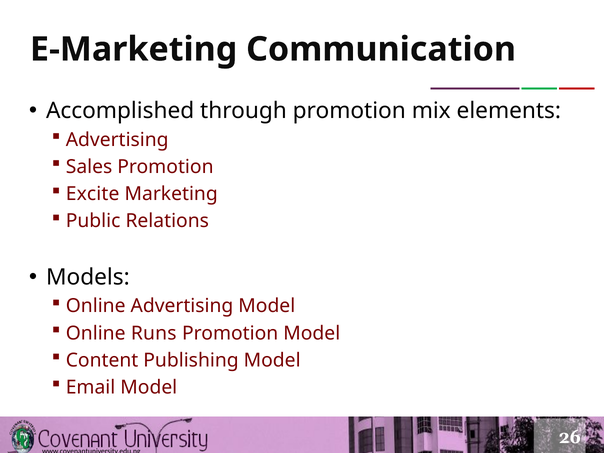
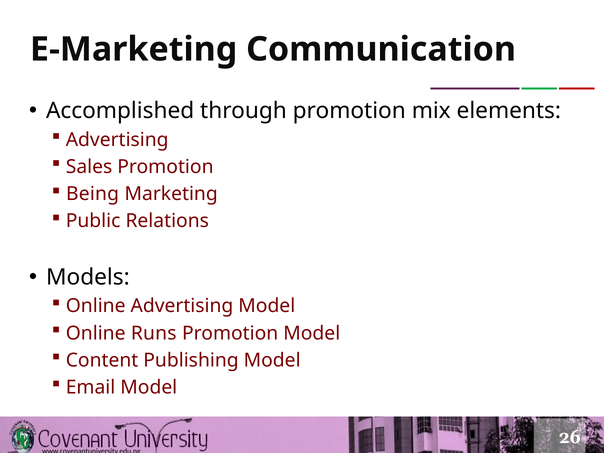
Excite: Excite -> Being (93, 194)
